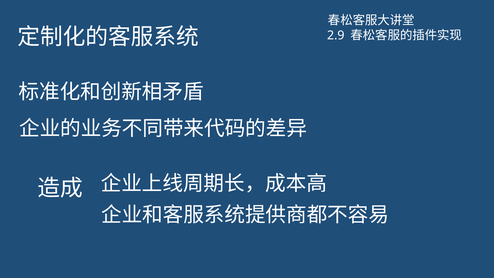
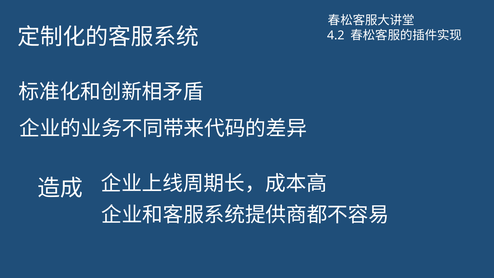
2.9: 2.9 -> 4.2 (336, 35)
